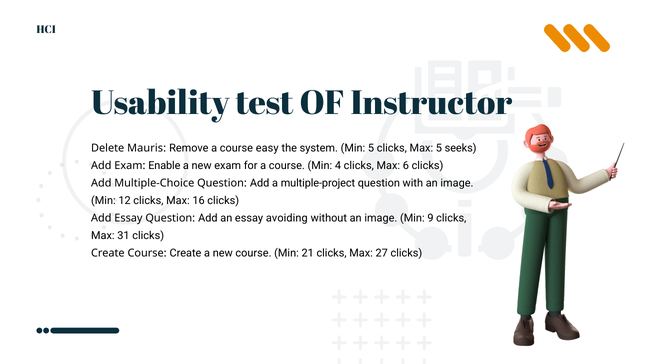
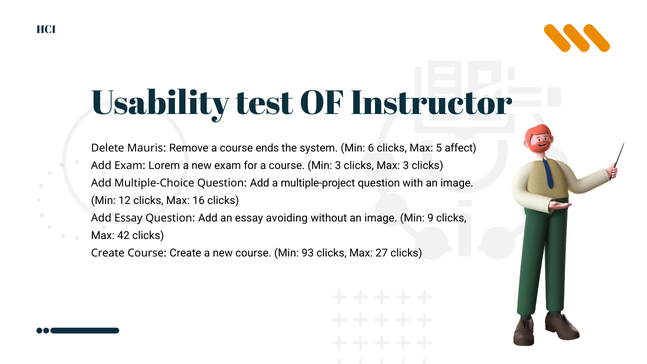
easy: easy -> ends (267, 148)
Min 5: 5 -> 6 (371, 148)
seeks: seeks -> affect (461, 148)
Enable: Enable -> Lorem (164, 165)
Min 4: 4 -> 3 (338, 165)
Max 6: 6 -> 3 (406, 165)
31: 31 -> 42 (123, 235)
21: 21 -> 93 (308, 253)
